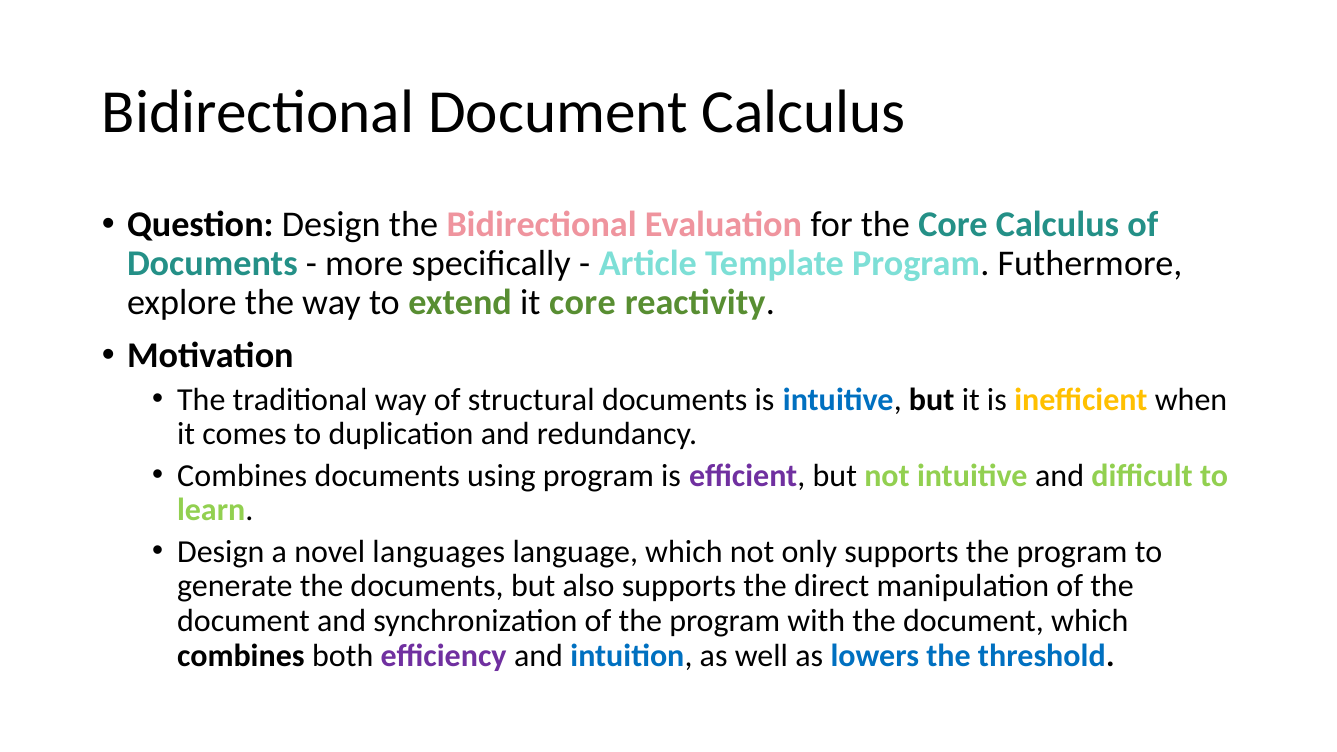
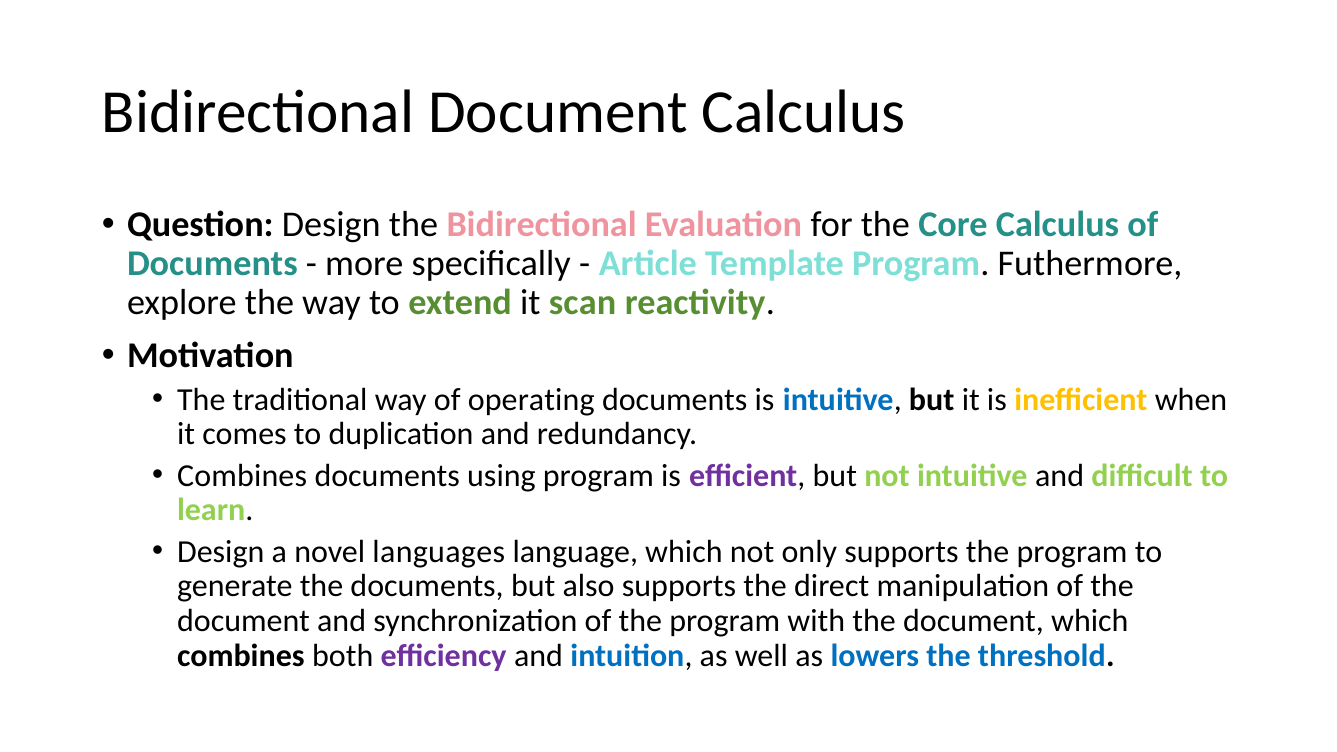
it core: core -> scan (583, 303)
structural: structural -> operating (531, 400)
